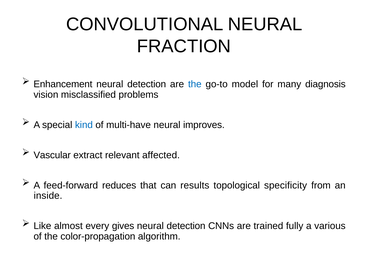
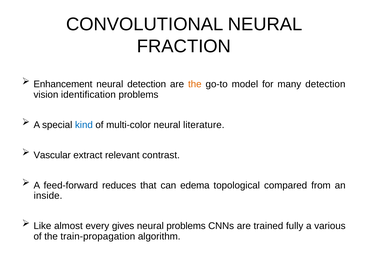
the colour: blue -> orange (195, 84)
many diagnosis: diagnosis -> detection (325, 84)
misclassified: misclassified -> identification (88, 95)
multi-have: multi-have -> multi-color (129, 125)
improves: improves -> literature (204, 125)
affected: affected -> contrast (161, 155)
results: results -> edema (195, 185)
specificity: specificity -> compared (286, 185)
detection: detection -> problems (186, 226)
color-propagation: color-propagation -> train-propagation (98, 237)
